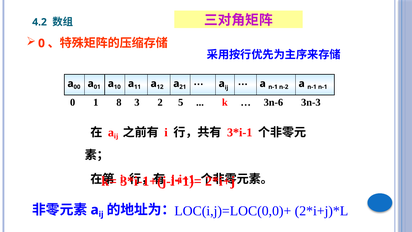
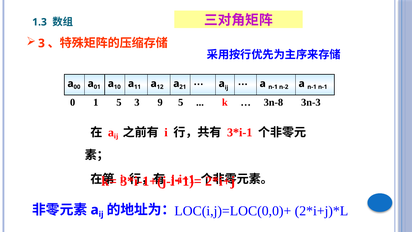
4.2: 4.2 -> 1.3 (40, 22)
0: 0 -> 3 (41, 43)
1 8: 8 -> 5 (119, 102)
2: 2 -> 9 (160, 102)
3n-6: 3n-6 -> 3n-8 (273, 102)
